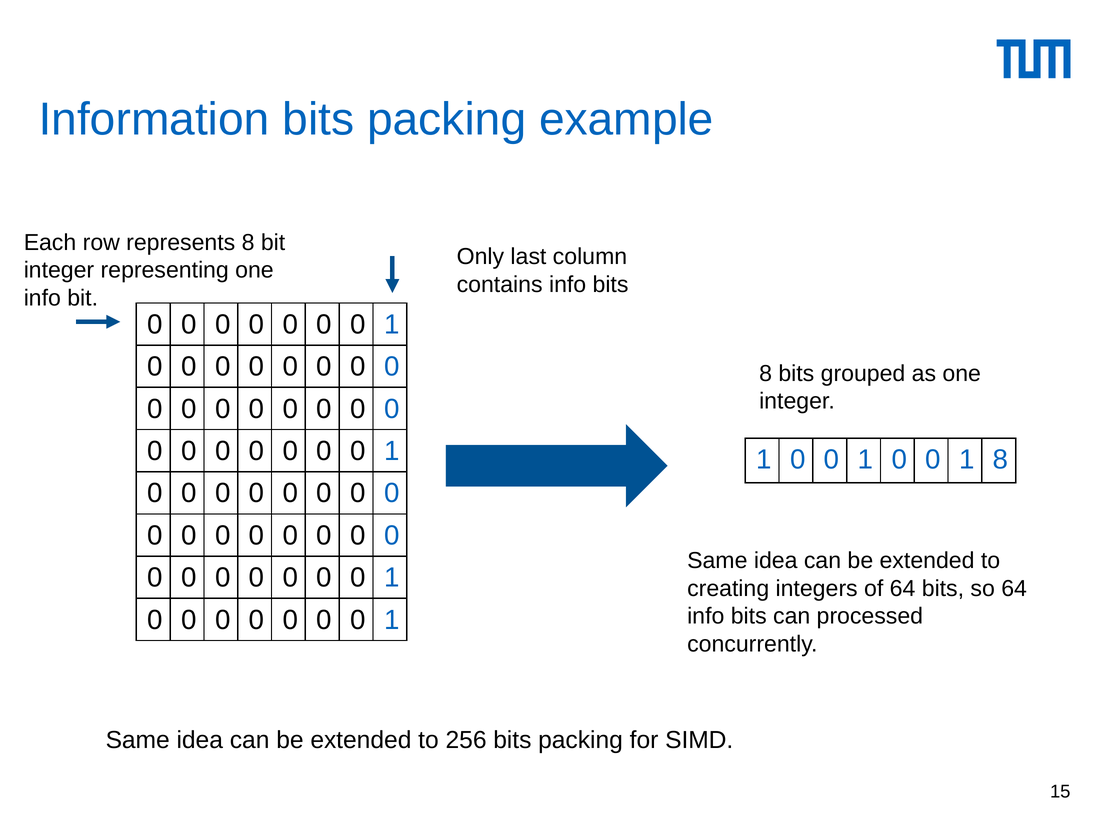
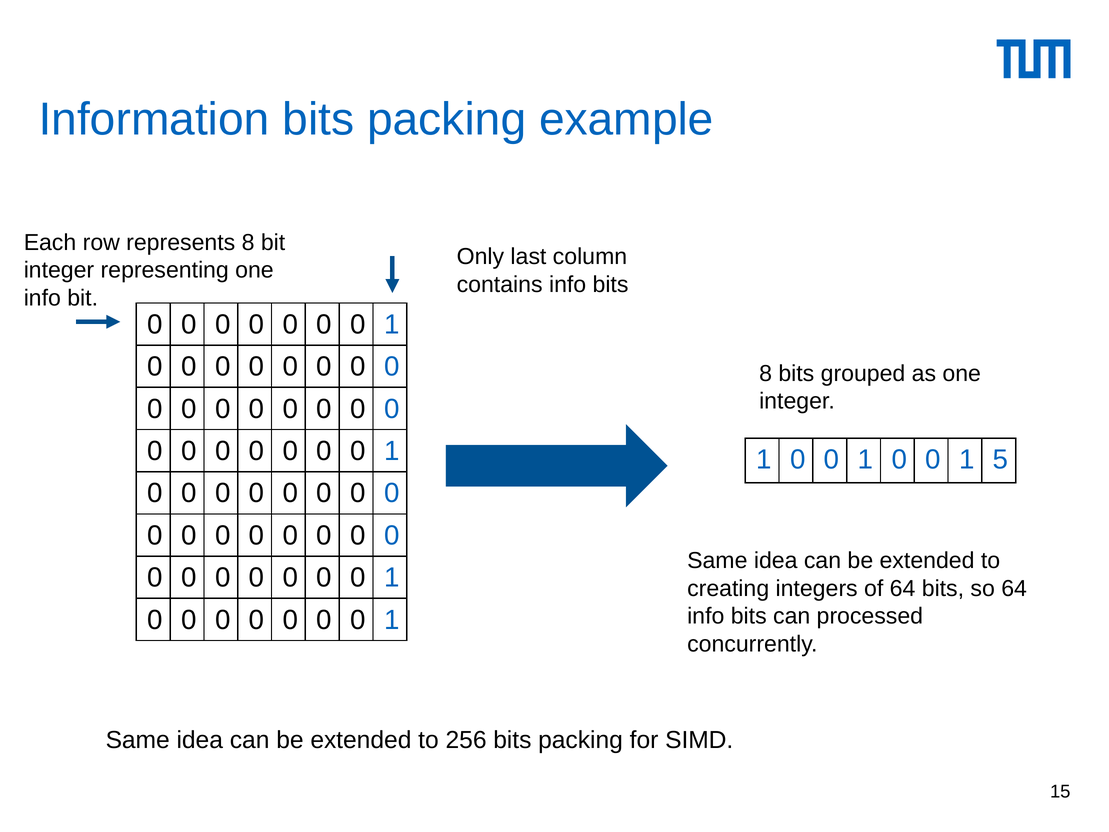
1 8: 8 -> 5 (1001, 460)
